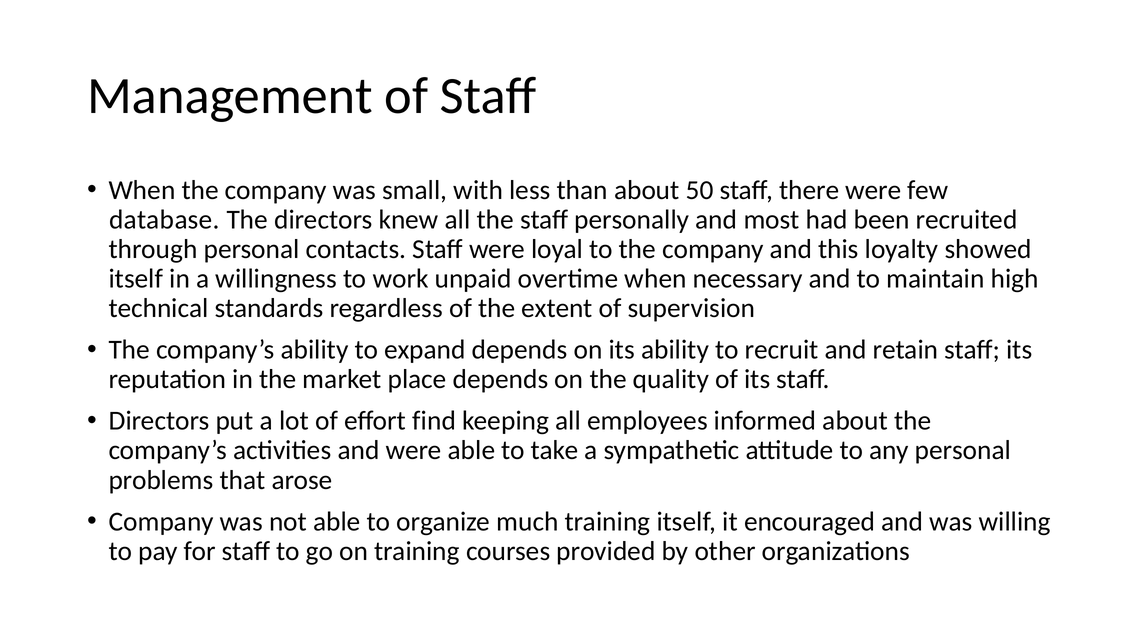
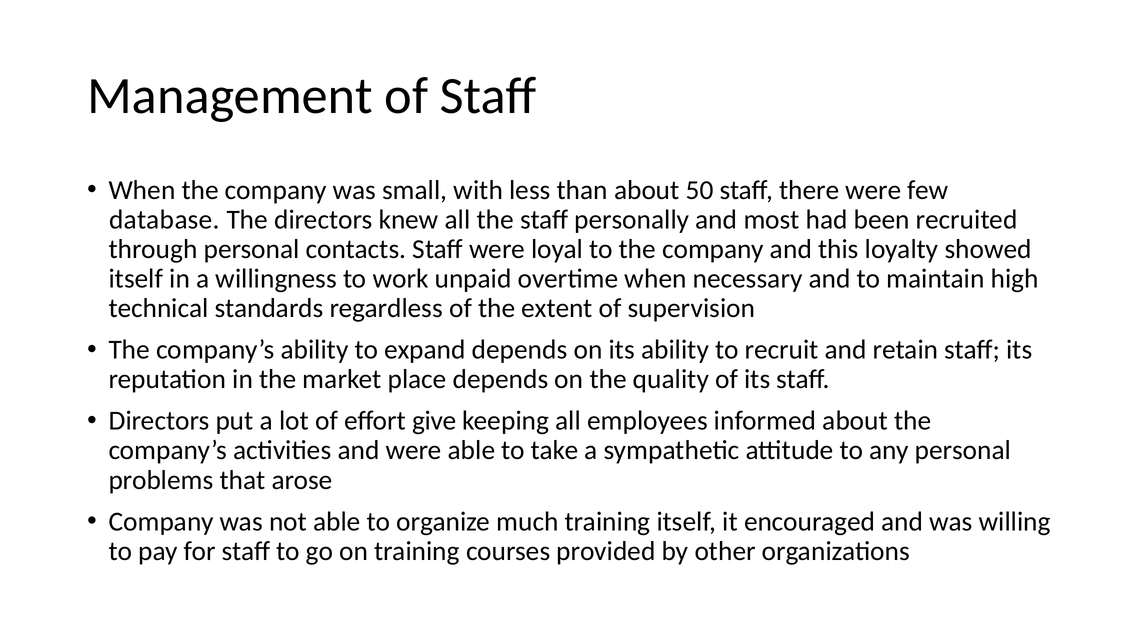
find: find -> give (434, 421)
